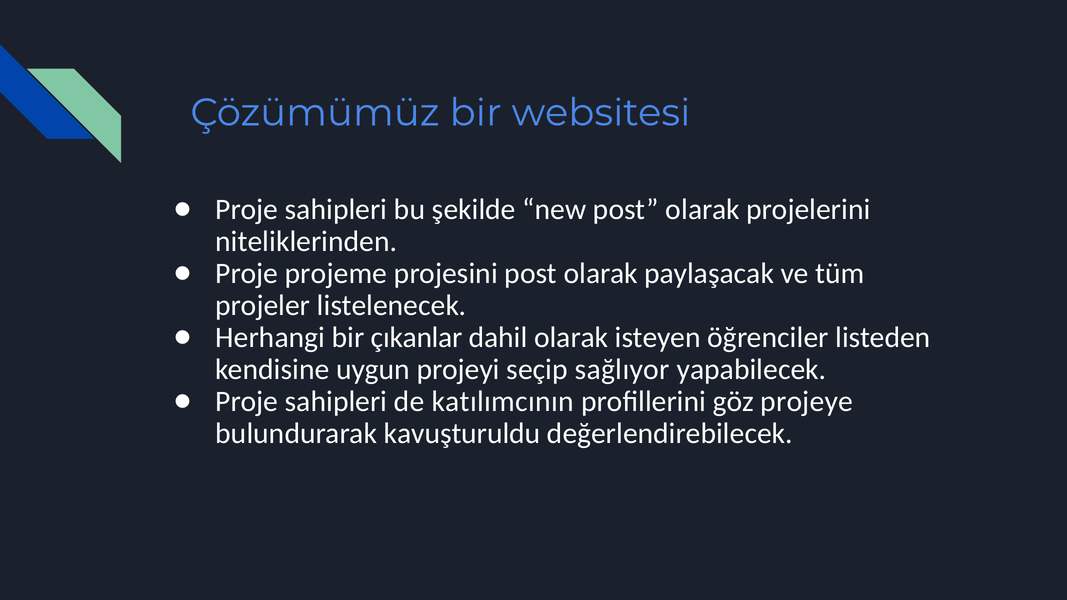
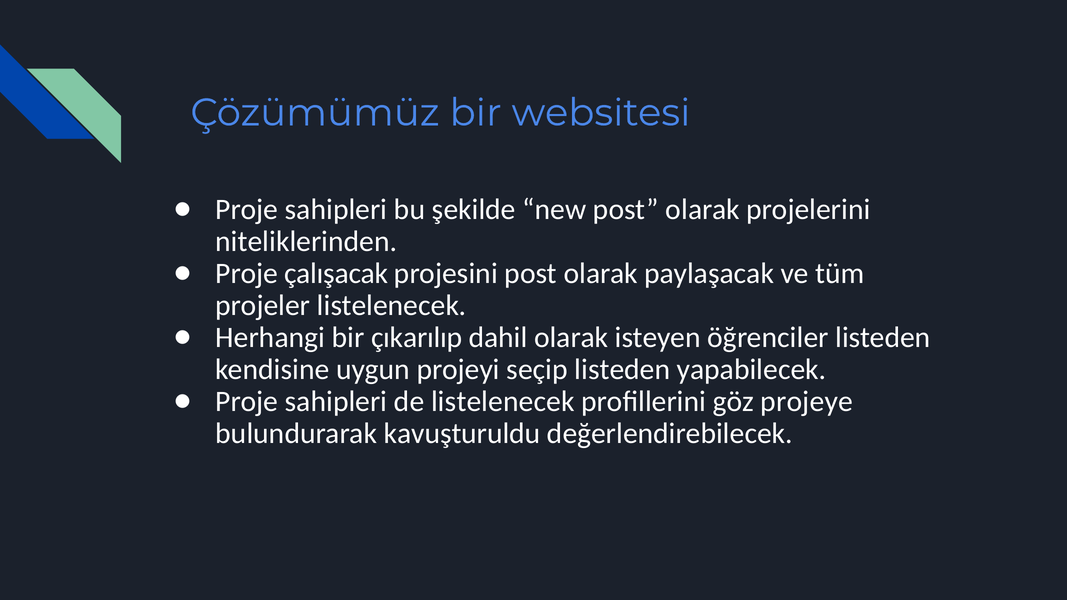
projeme: projeme -> çalışacak (336, 273)
çıkanlar: çıkanlar -> çıkarılıp (417, 337)
seçip sağlıyor: sağlıyor -> listeden (622, 369)
de katılımcının: katılımcının -> listelenecek (503, 401)
